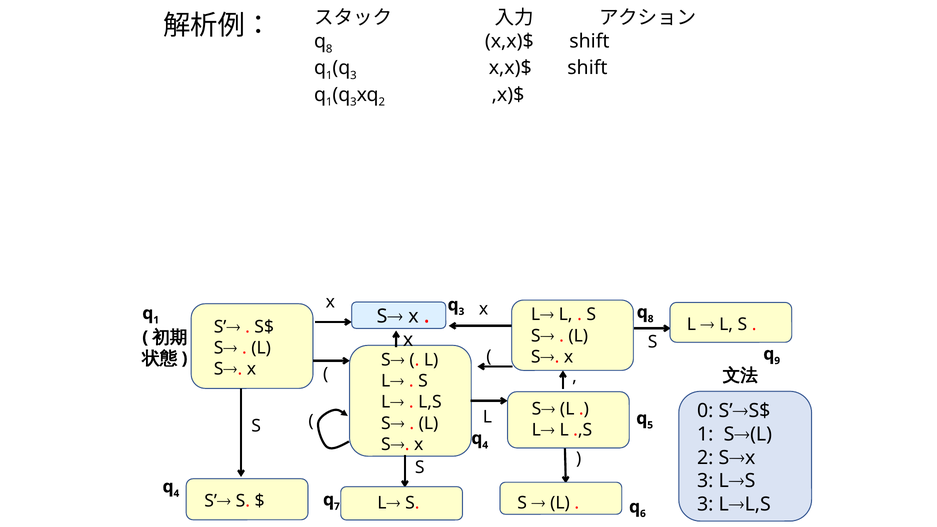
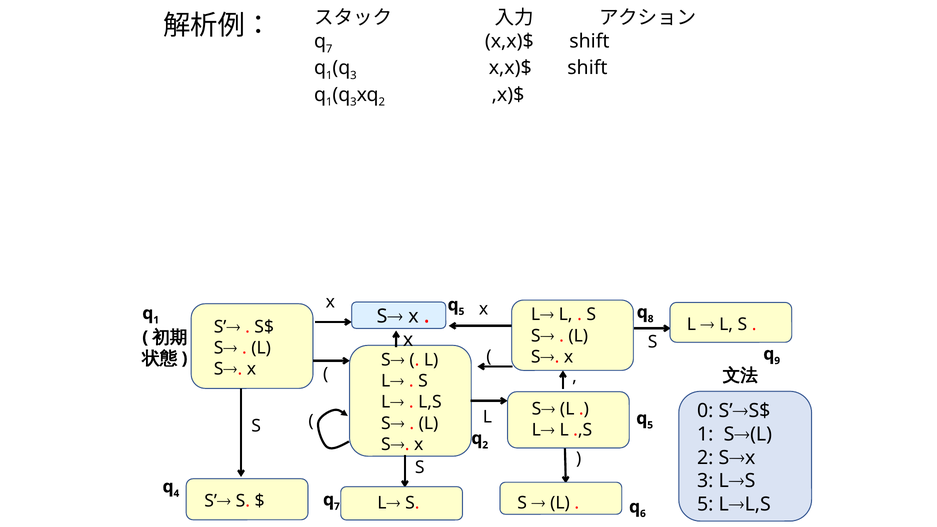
8: 8 -> 7 (329, 49)
3: 3 -> 5 (461, 312)
4: 4 -> 2 (485, 445)
3: 3 -> 5 (705, 504)
